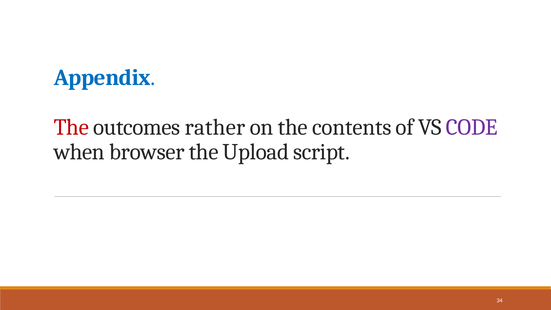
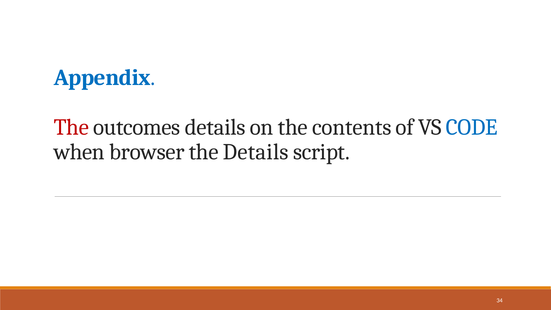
outcomes rather: rather -> details (215, 127)
CODE colour: purple -> blue (472, 127)
the Upload: Upload -> Details (256, 152)
